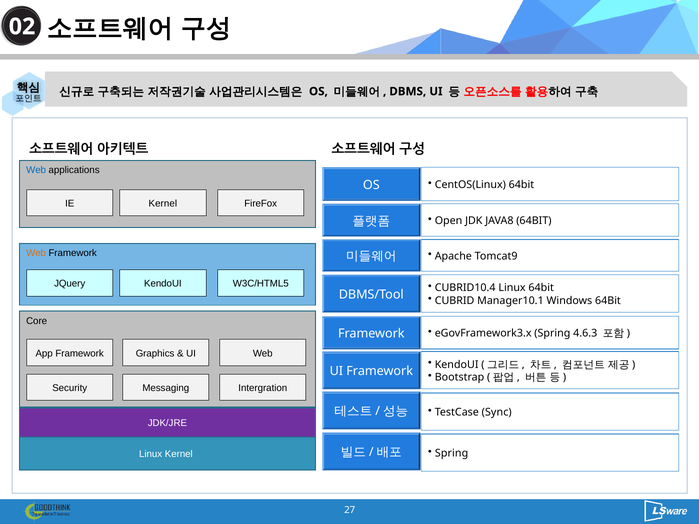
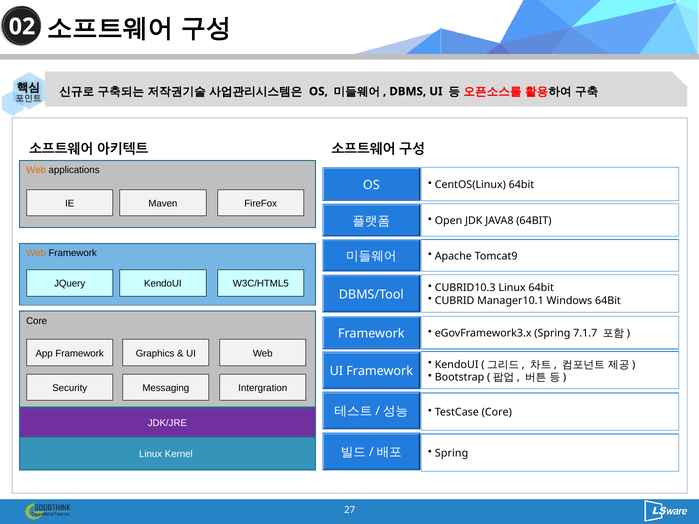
Web colour: blue -> orange (36, 170)
IE Kernel: Kernel -> Maven (163, 204)
CUBRID10.4: CUBRID10.4 -> CUBRID10.3 (465, 288)
4.6.3: 4.6.3 -> 7.1.7 (585, 334)
TestCase Sync: Sync -> Core (497, 413)
